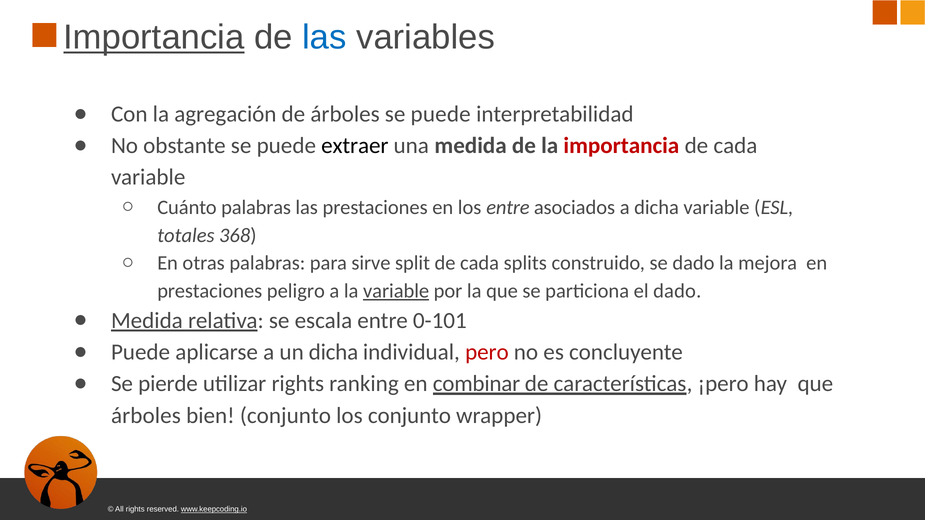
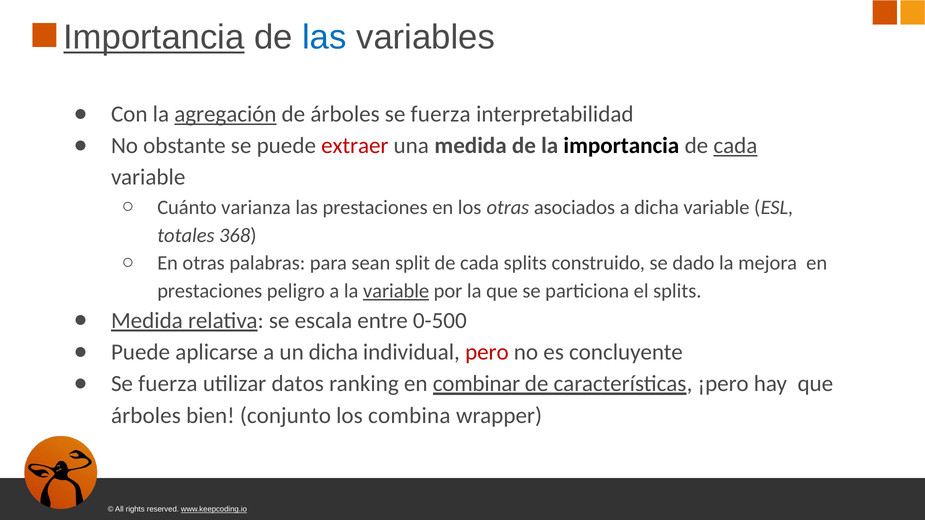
agregación underline: none -> present (225, 114)
árboles se puede: puede -> fuerza (441, 114)
extraer colour: black -> red (355, 146)
importancia colour: red -> black (621, 146)
cada underline: none -> present (735, 146)
Cuánto palabras: palabras -> varianza (256, 208)
los entre: entre -> otras (508, 208)
sirve: sirve -> sean (371, 263)
el dado: dado -> splits (677, 291)
0-101: 0-101 -> 0-500 (440, 321)
pierde: pierde -> fuerza (168, 384)
utilizar rights: rights -> datos (298, 384)
los conjunto: conjunto -> combina (409, 416)
